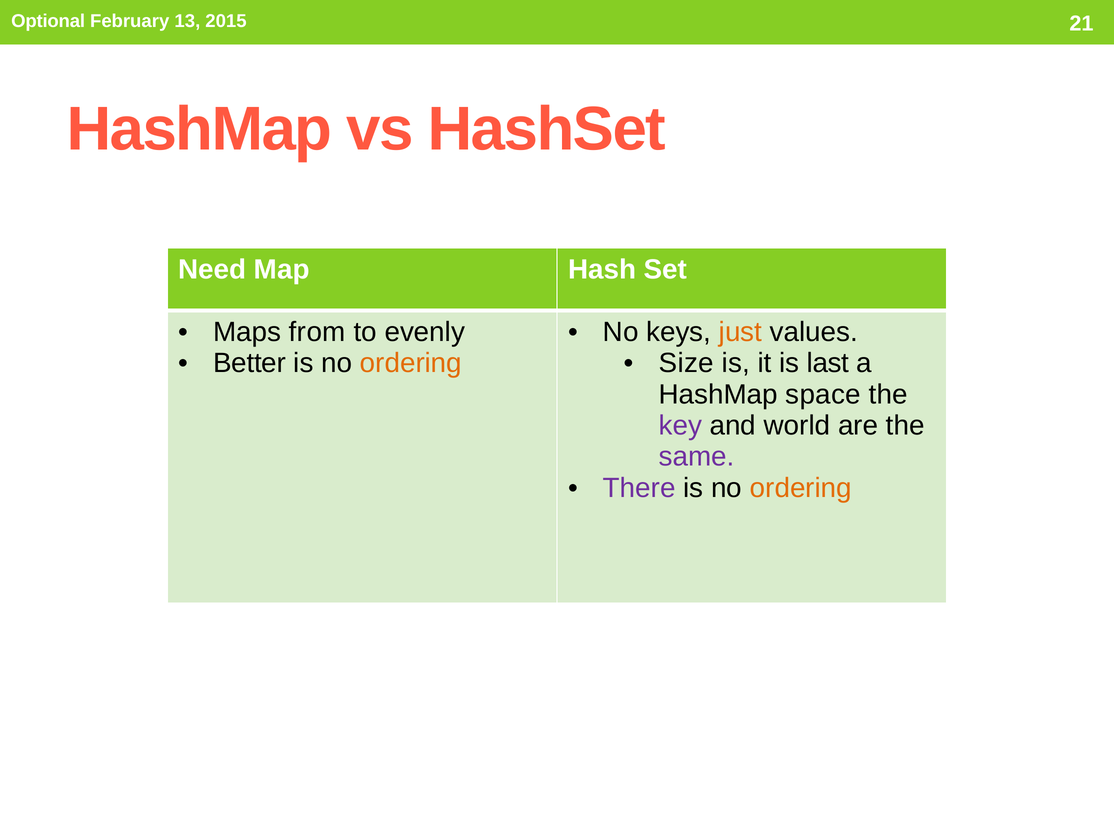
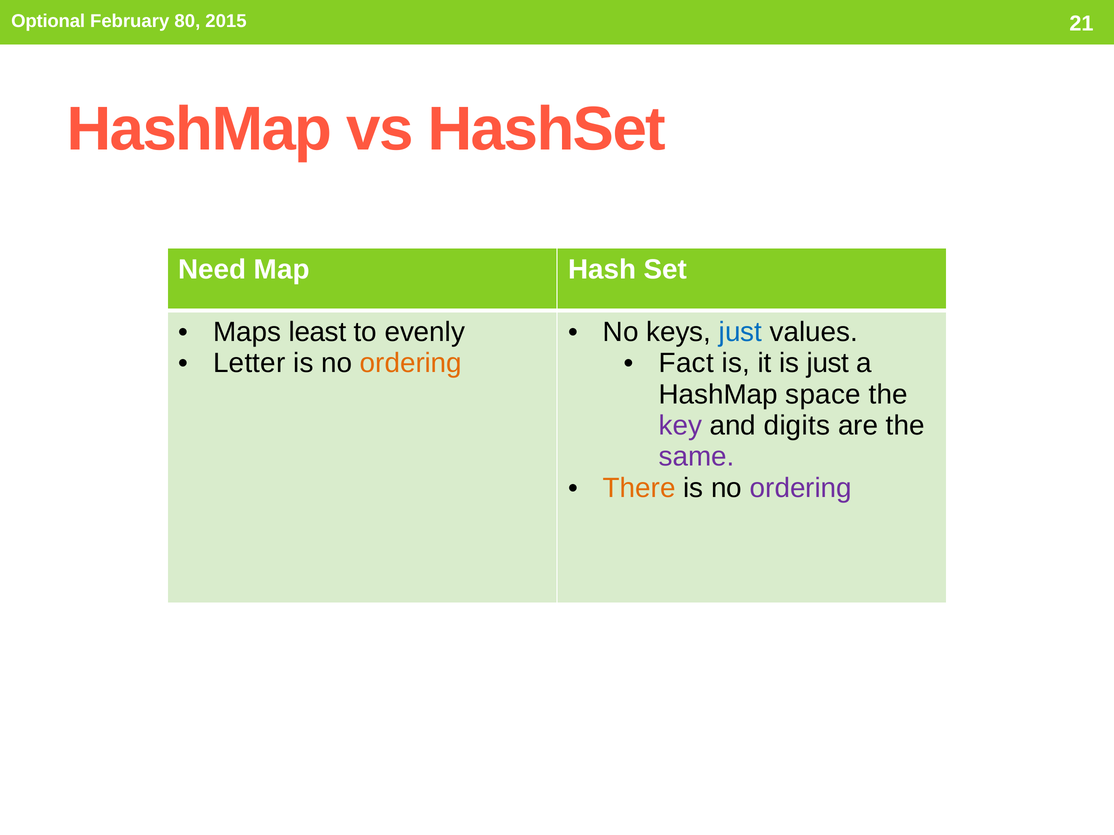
13: 13 -> 80 (187, 21)
from: from -> least (317, 332)
just colour: orange -> blue (740, 332)
Better: Better -> Letter (249, 363)
Size: Size -> Fact (686, 363)
is last: last -> just (828, 363)
world: world -> digits (797, 426)
There colour: purple -> orange (639, 488)
ordering colour: orange -> purple (801, 488)
